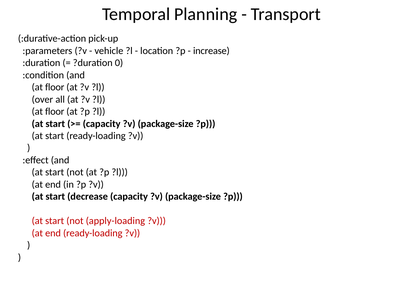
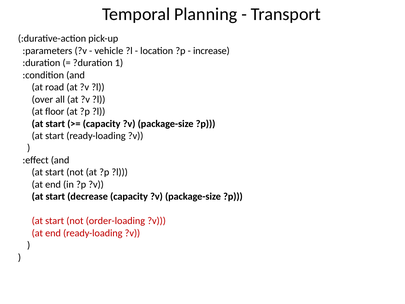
0: 0 -> 1 (119, 63)
floor: floor -> road (55, 87)
apply-loading: apply-loading -> order-loading (115, 221)
